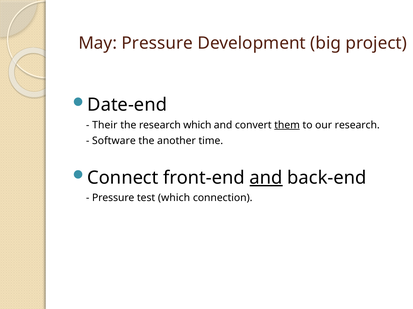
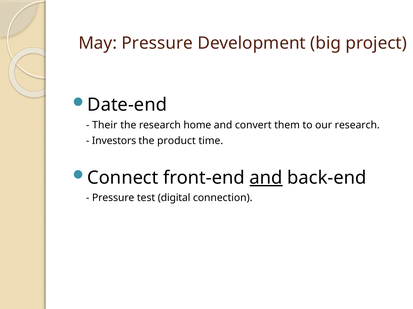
research which: which -> home (197, 125)
them underline: present -> none (287, 125)
Software: Software -> Investors (114, 141)
another: another -> product (176, 141)
test which: which -> digital (174, 198)
